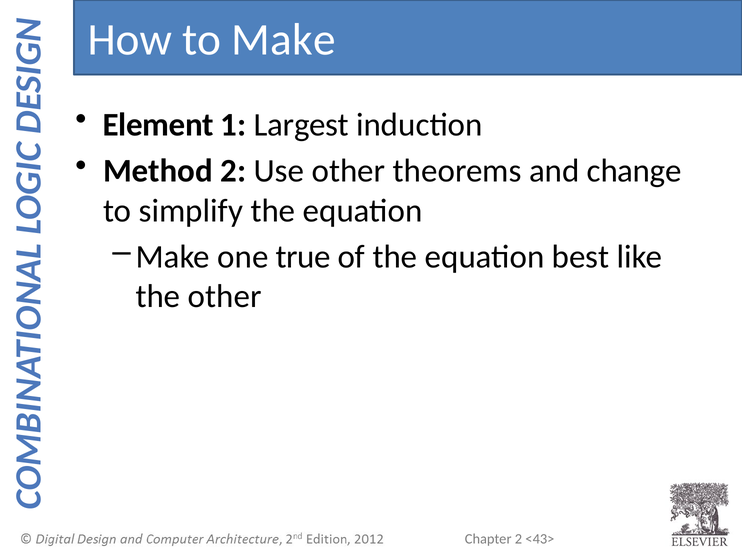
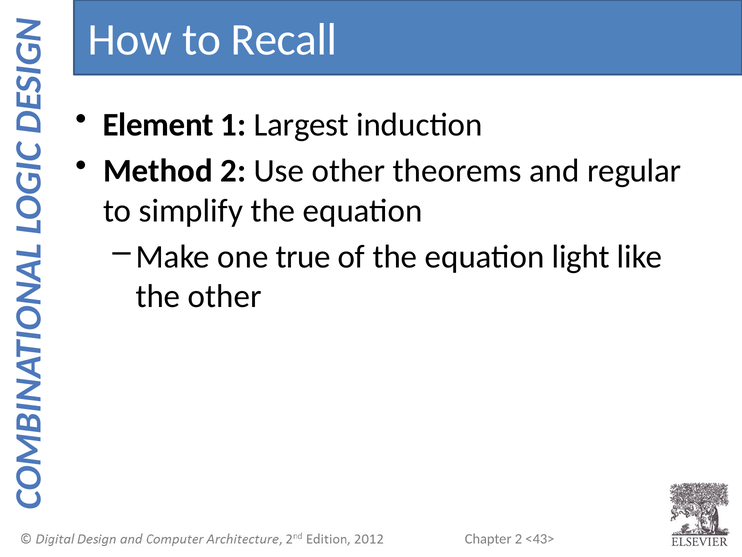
to Make: Make -> Recall (284, 40)
change: change -> regular (634, 171)
best: best -> light (581, 257)
